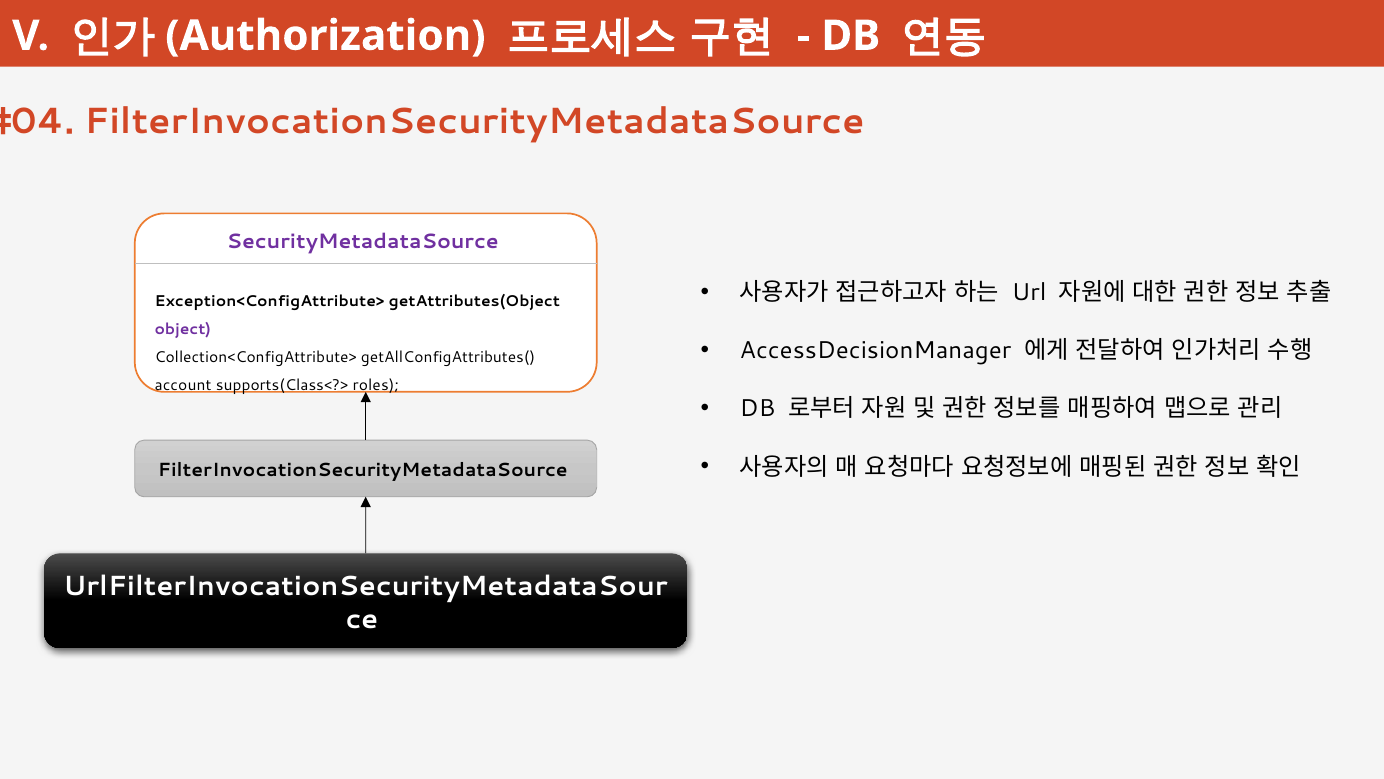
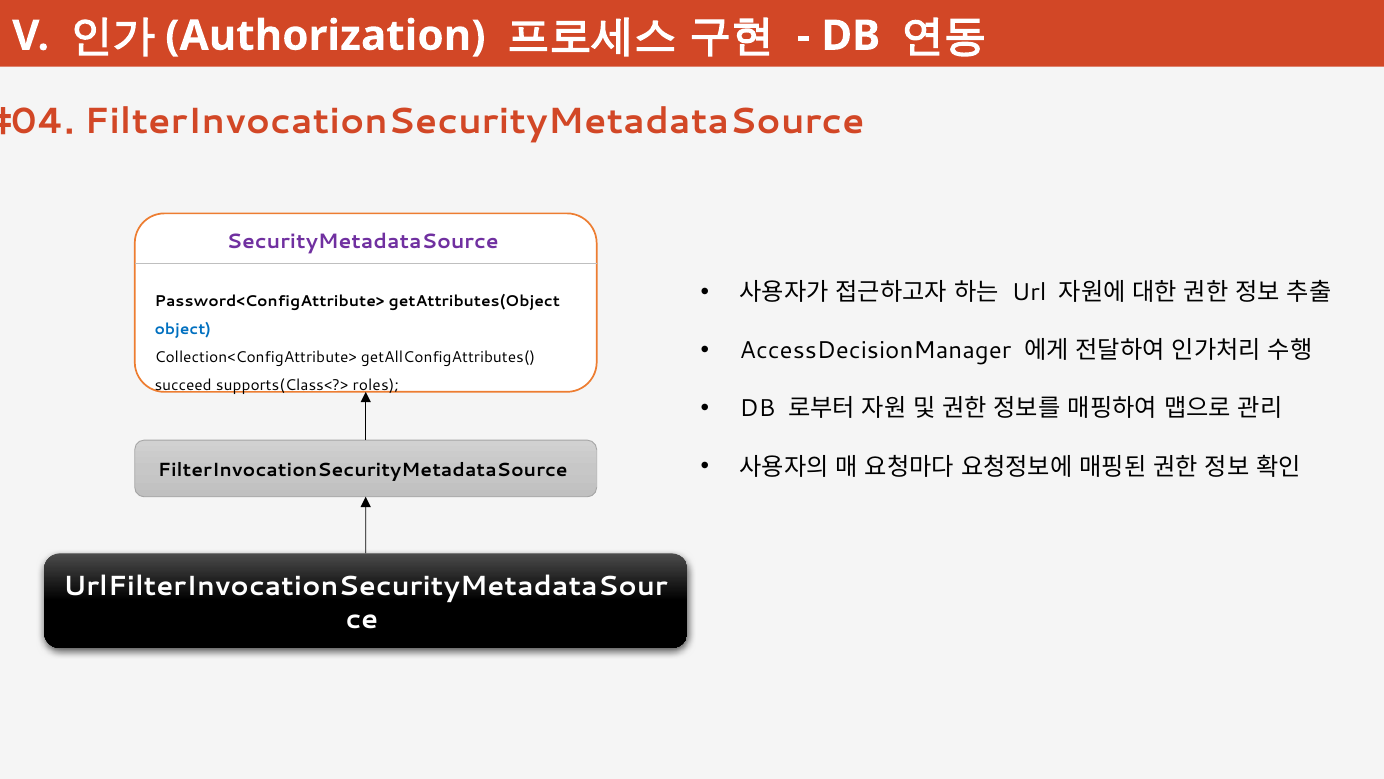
Exception<ConfigAttribute>: Exception<ConfigAttribute> -> Password<ConfigAttribute> (269, 301)
object colour: purple -> blue (183, 329)
account: account -> succeed (183, 385)
